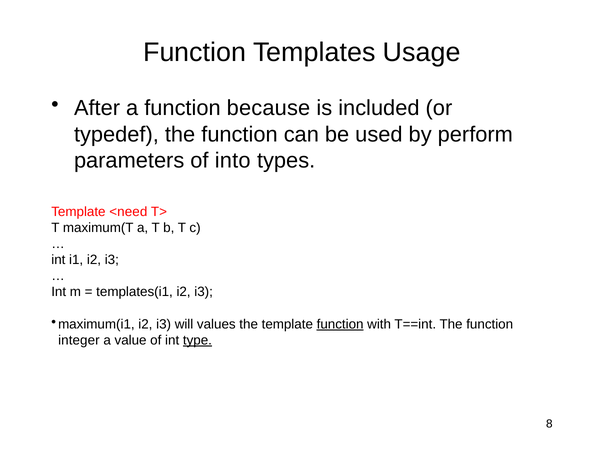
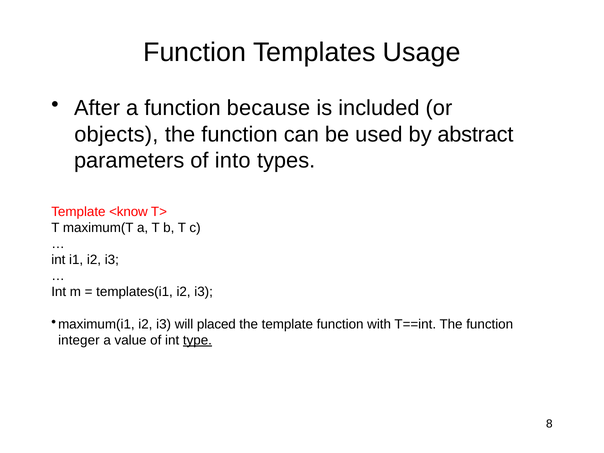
typedef: typedef -> objects (116, 134)
perform: perform -> abstract (475, 134)
<need: <need -> <know (128, 212)
values: values -> placed (216, 324)
function underline: present -> none (340, 324)
